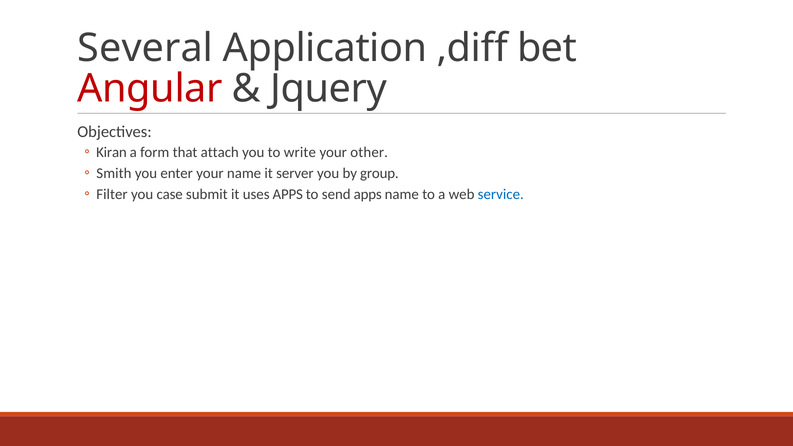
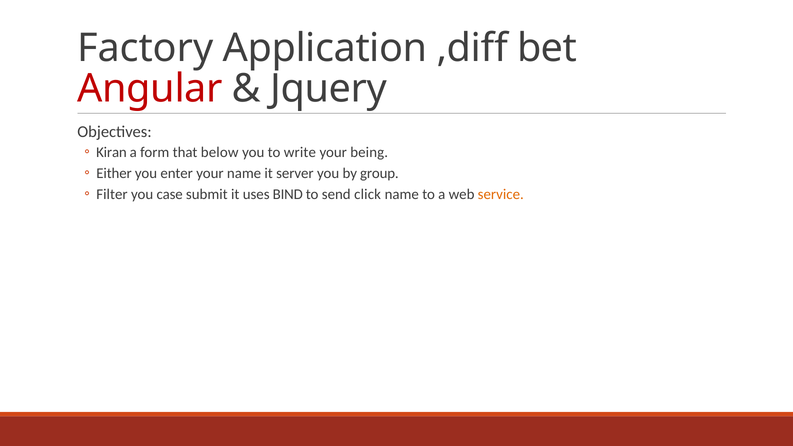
Several: Several -> Factory (145, 48)
attach: attach -> below (220, 152)
other: other -> being (369, 152)
Smith: Smith -> Either (114, 173)
uses APPS: APPS -> BIND (288, 194)
send apps: apps -> click (368, 194)
service colour: blue -> orange (501, 194)
